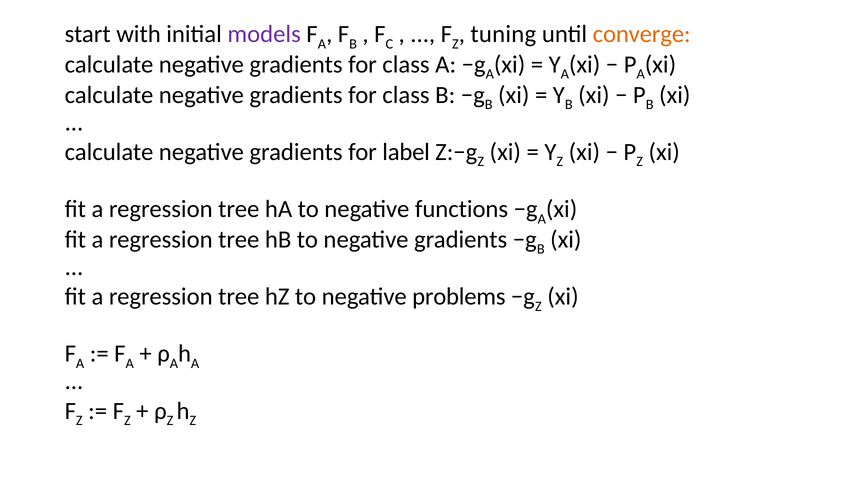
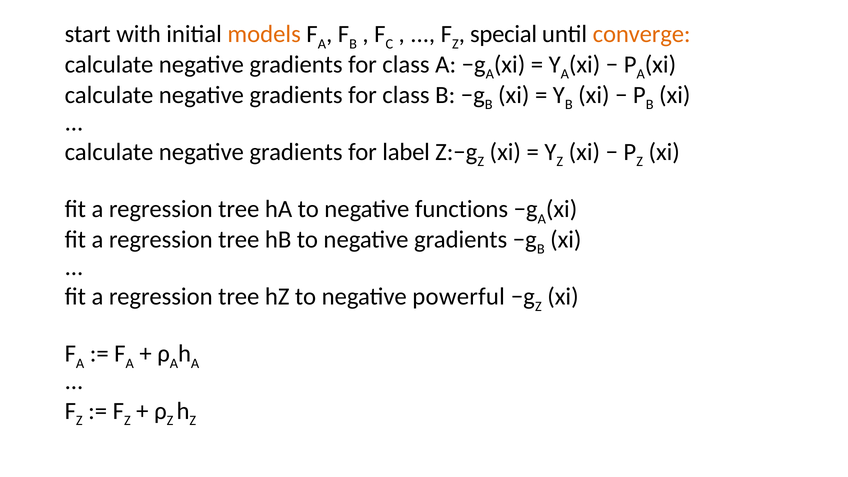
models colour: purple -> orange (264, 34)
tuning: tuning -> special (504, 34)
problems: problems -> powerful (459, 297)
